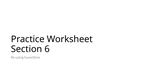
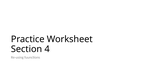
6: 6 -> 4 (47, 49)
